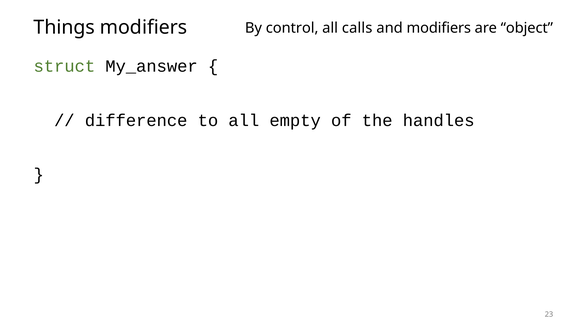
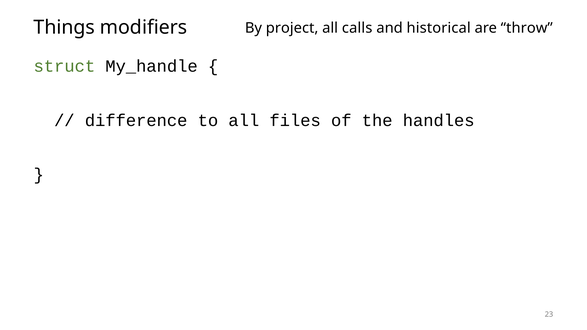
control: control -> project (292, 28)
and modifiers: modifiers -> historical (439, 28)
object: object -> throw (527, 28)
My_answer: My_answer -> My_handle (152, 66)
empty: empty -> files (295, 120)
